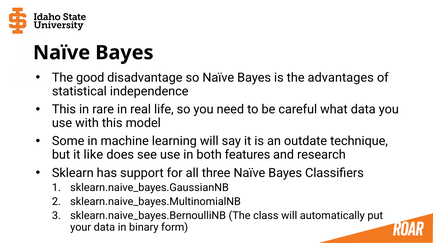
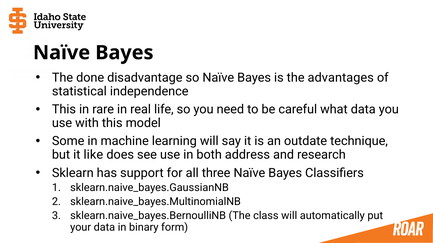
good: good -> done (90, 78)
features: features -> address (247, 155)
